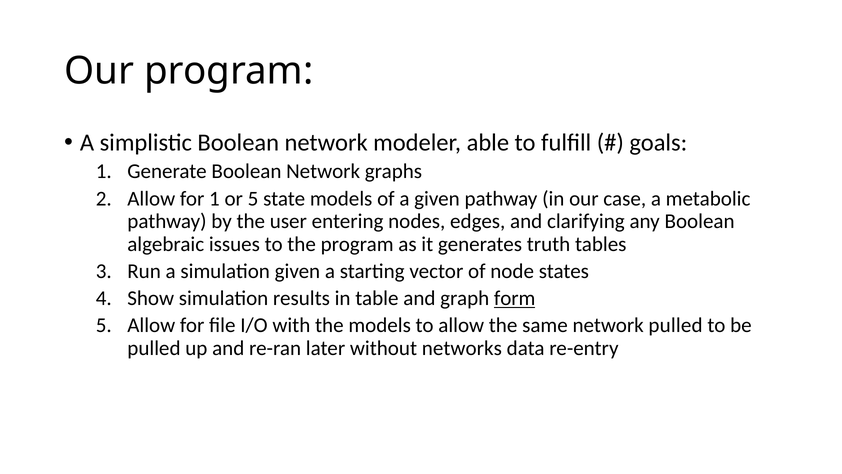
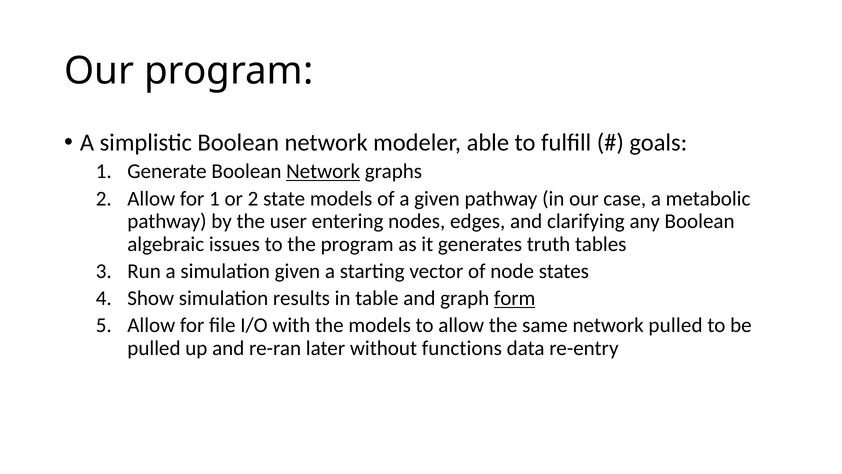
Network underline: none -> present (323, 171)
or 5: 5 -> 2 (253, 198)
networks: networks -> functions (462, 348)
